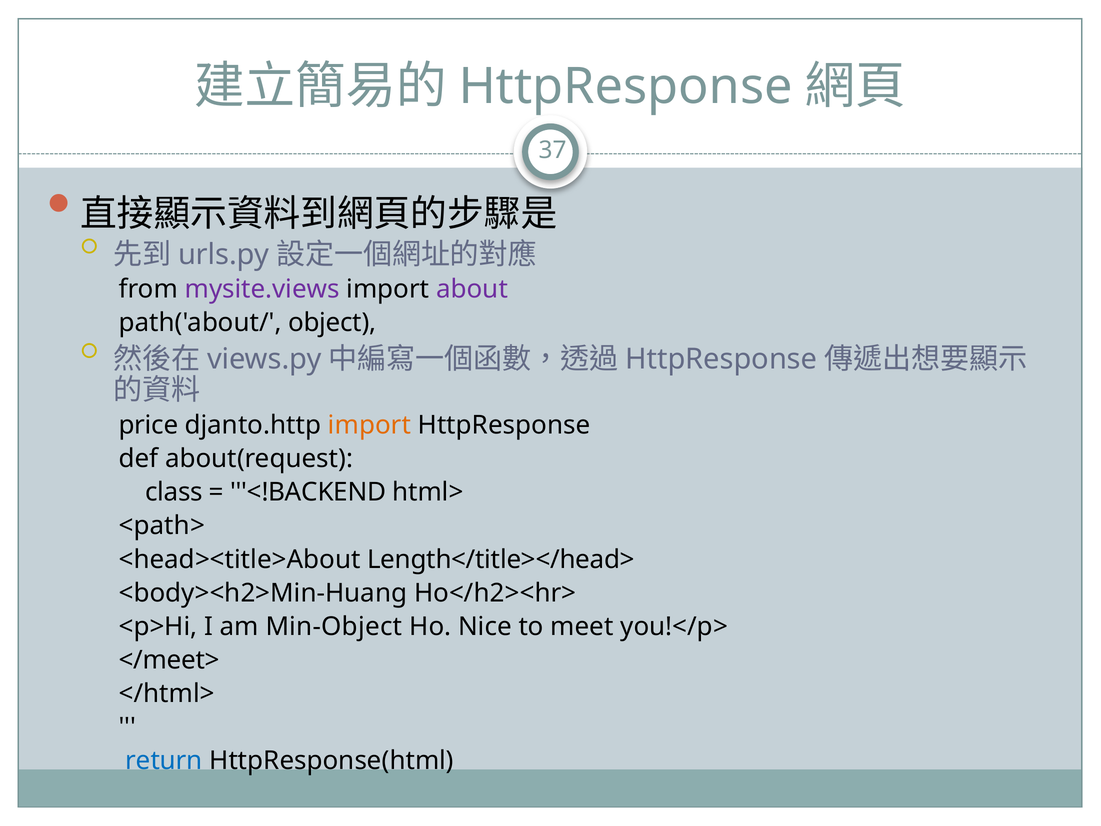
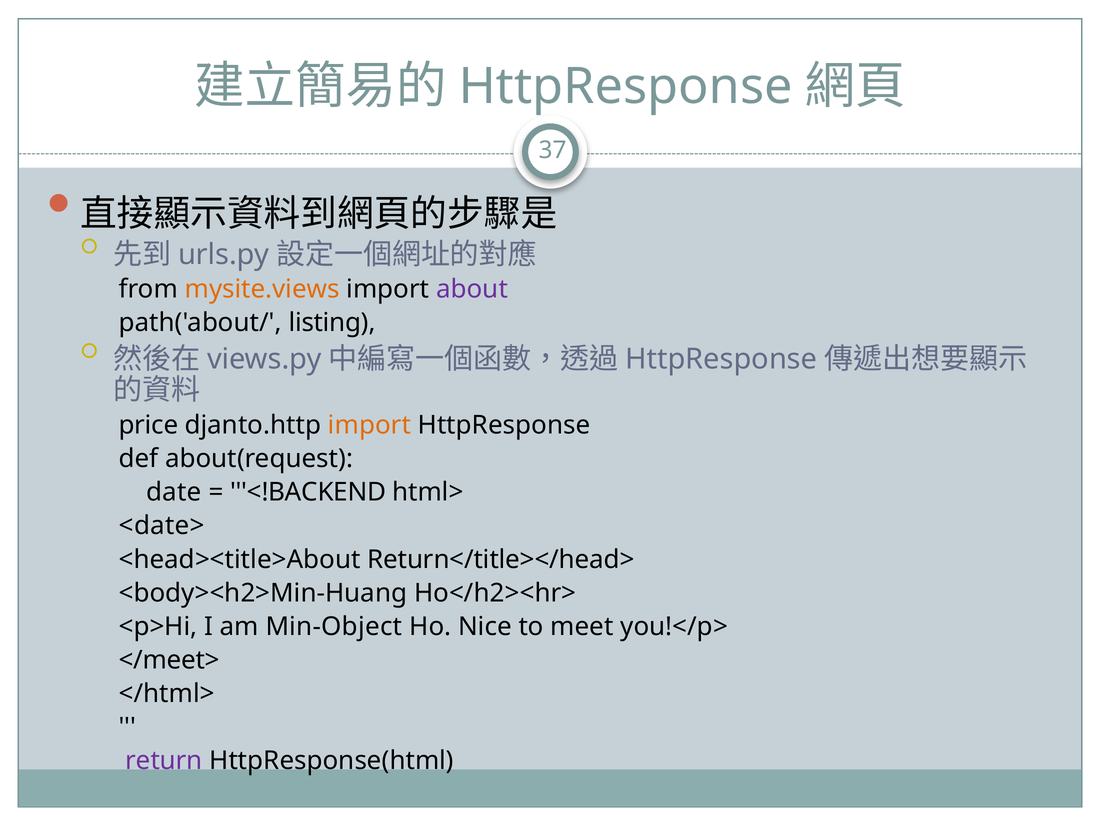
mysite.views colour: purple -> orange (262, 289)
object: object -> listing (332, 323)
class: class -> date (174, 492)
<path>: <path> -> <date> (162, 526)
Length</title></head>: Length</title></head> -> Return</title></head> (501, 559)
return colour: blue -> purple (164, 761)
